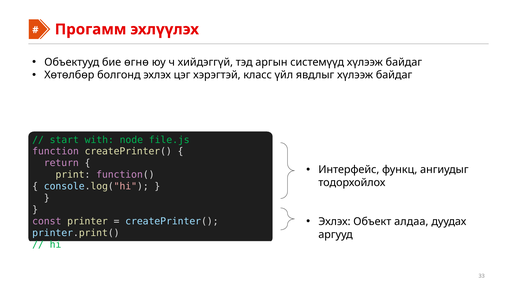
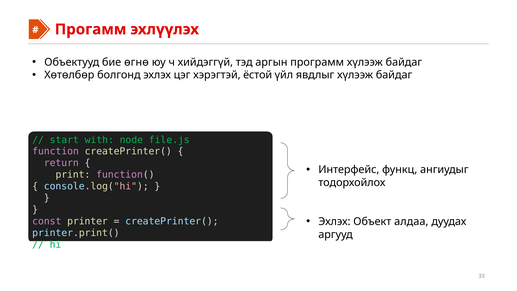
системүүд: системүүд -> программ (317, 62)
класс: класс -> ёстой (258, 75)
